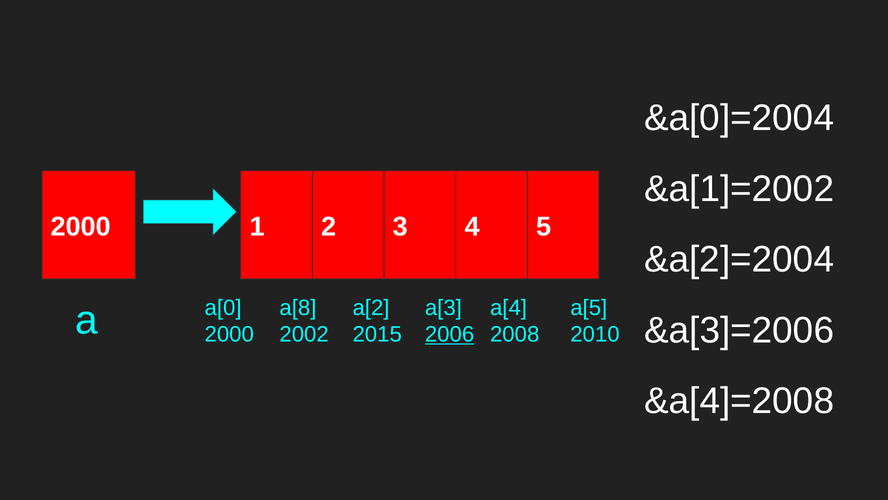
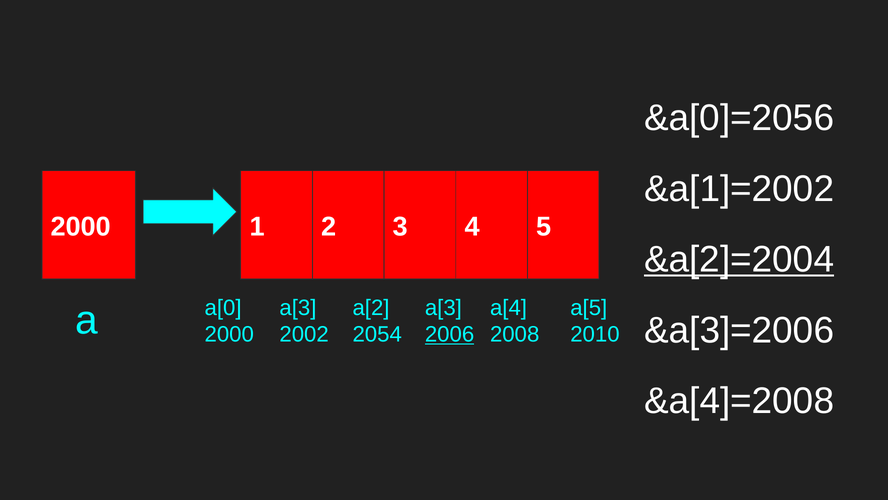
&a[0]=2004: &a[0]=2004 -> &a[0]=2056 (739, 118)
&a[2]=2004 underline: none -> present (739, 259)
a[8: a[8 -> a[3 (298, 308)
2015: 2015 -> 2054 (377, 334)
